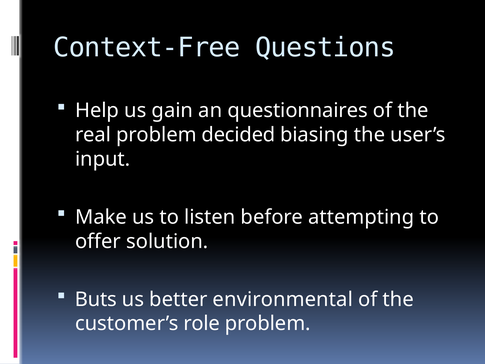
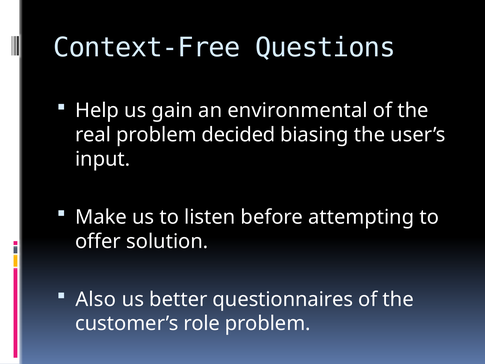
questionnaires: questionnaires -> environmental (298, 111)
Buts: Buts -> Also (96, 299)
environmental: environmental -> questionnaires (283, 299)
